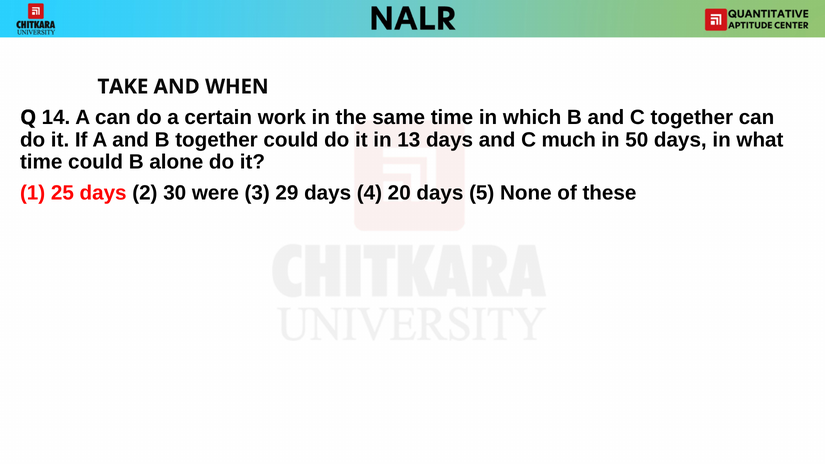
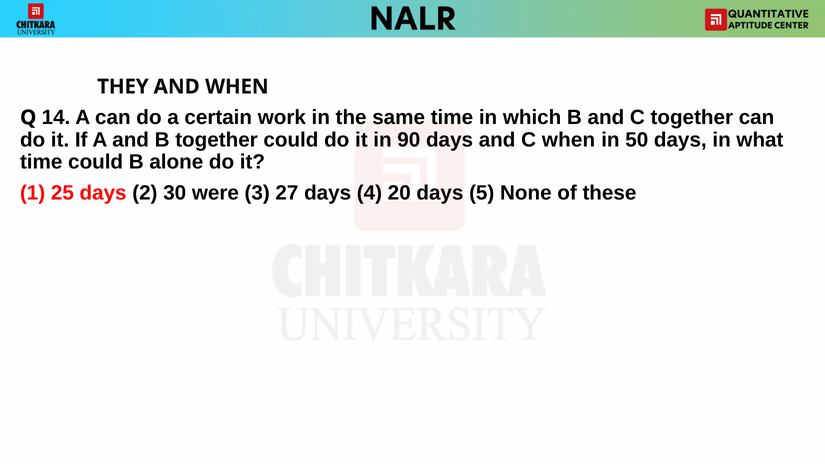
TAKE: TAKE -> THEY (123, 87)
13: 13 -> 90 (409, 140)
C much: much -> when (569, 140)
29: 29 -> 27 (287, 193)
